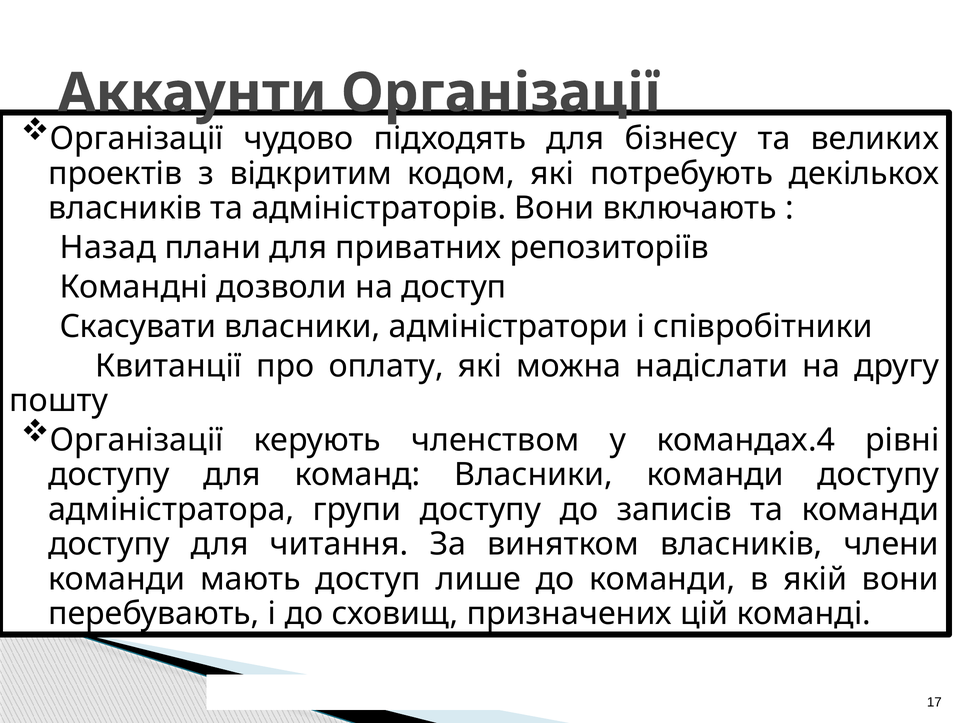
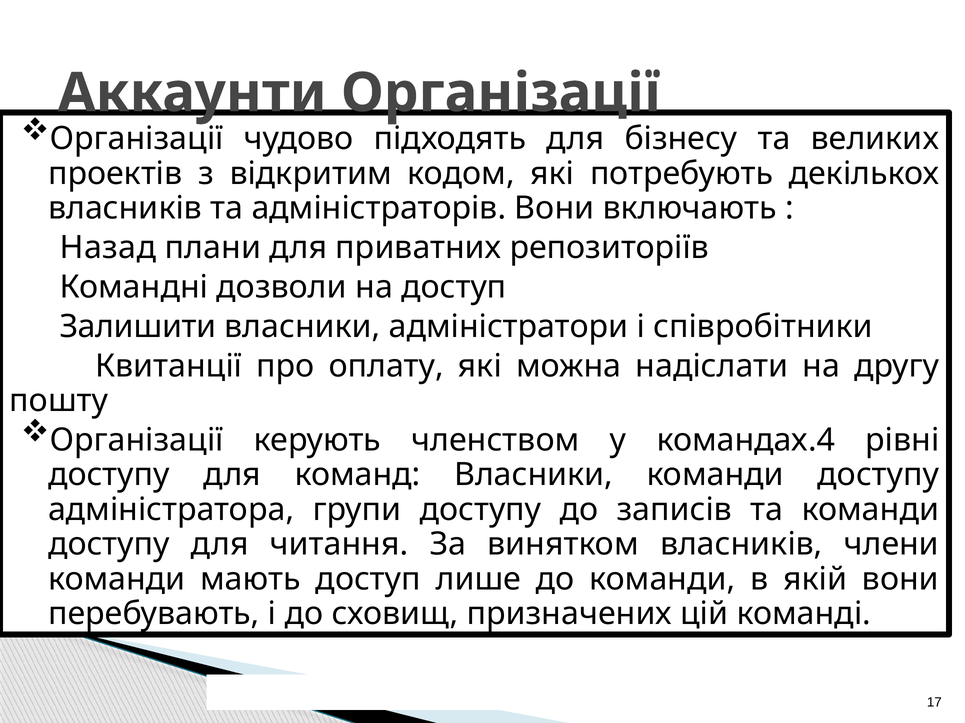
Скасувати: Скасувати -> Залишити (138, 327)
